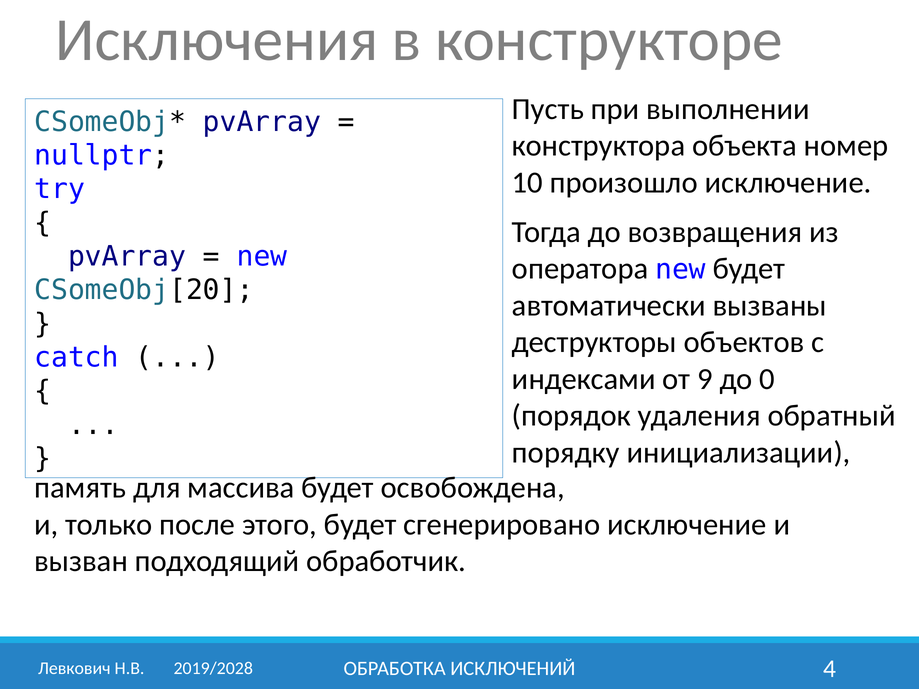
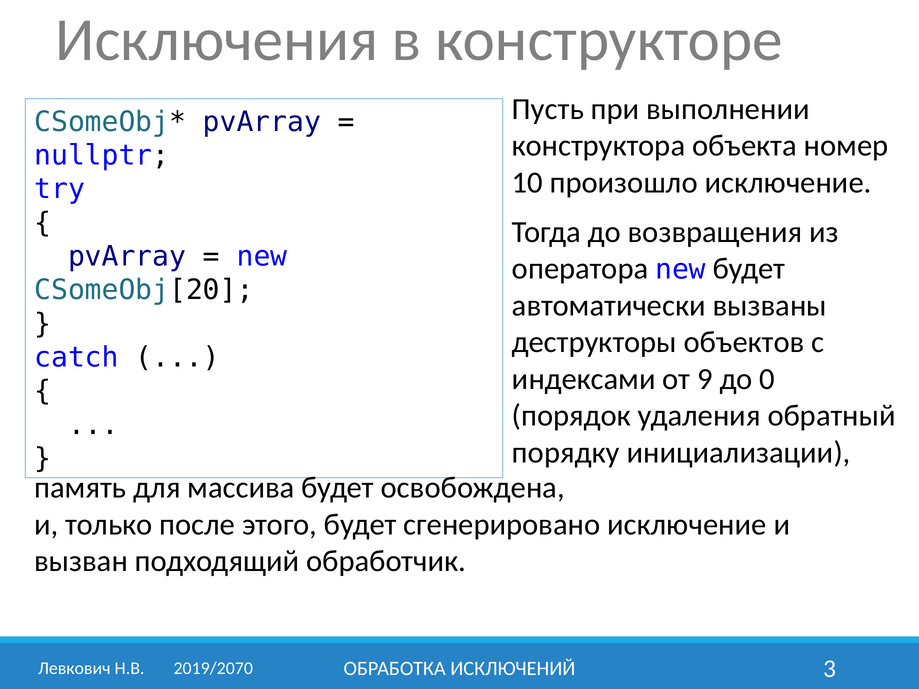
4: 4 -> 3 (830, 669)
2019/2028: 2019/2028 -> 2019/2070 (213, 669)
